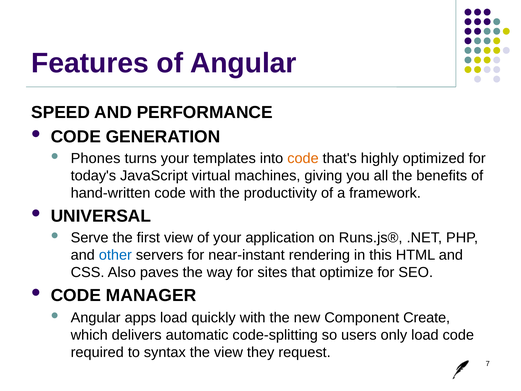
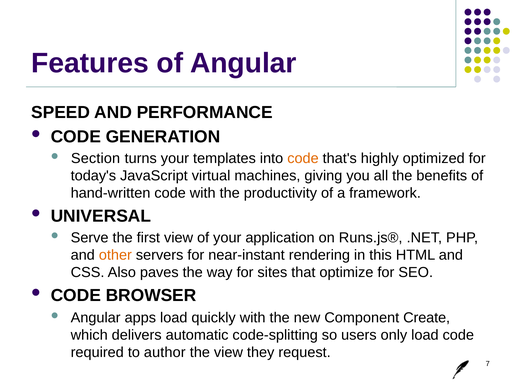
Phones: Phones -> Section (96, 158)
other colour: blue -> orange (115, 255)
MANAGER: MANAGER -> BROWSER (151, 295)
syntax: syntax -> author (165, 352)
